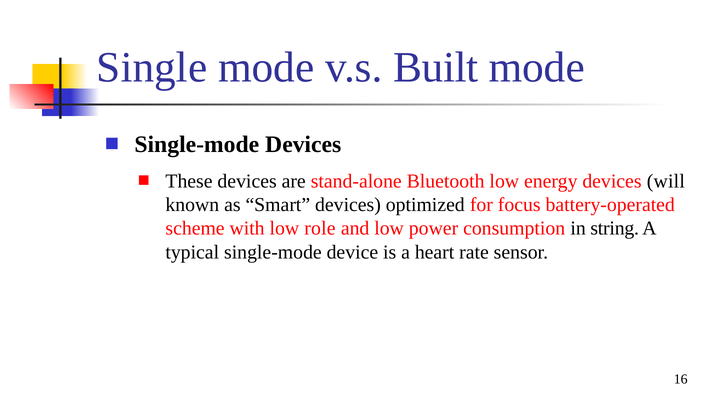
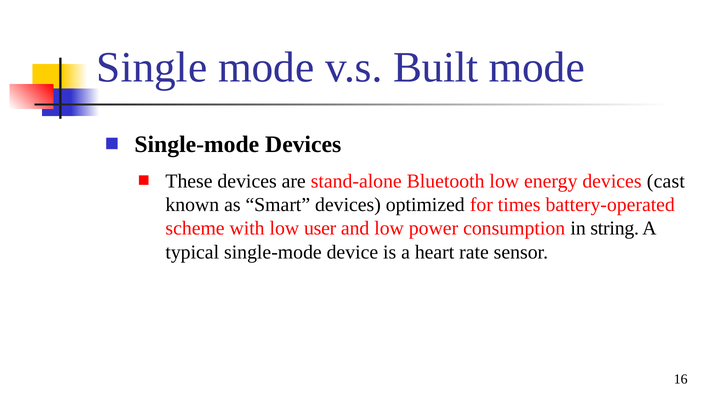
will: will -> cast (666, 181)
focus: focus -> times (519, 205)
role: role -> user (320, 229)
